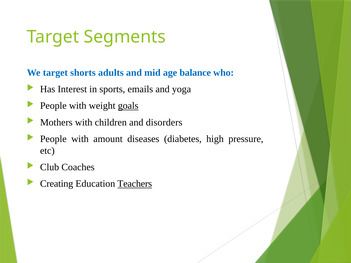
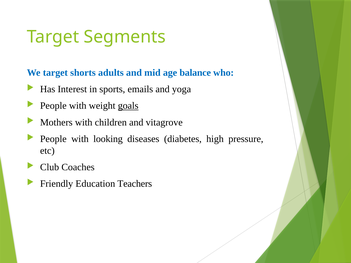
disorders: disorders -> vitagrove (164, 122)
amount: amount -> looking (108, 139)
Creating: Creating -> Friendly (57, 184)
Teachers underline: present -> none (135, 184)
